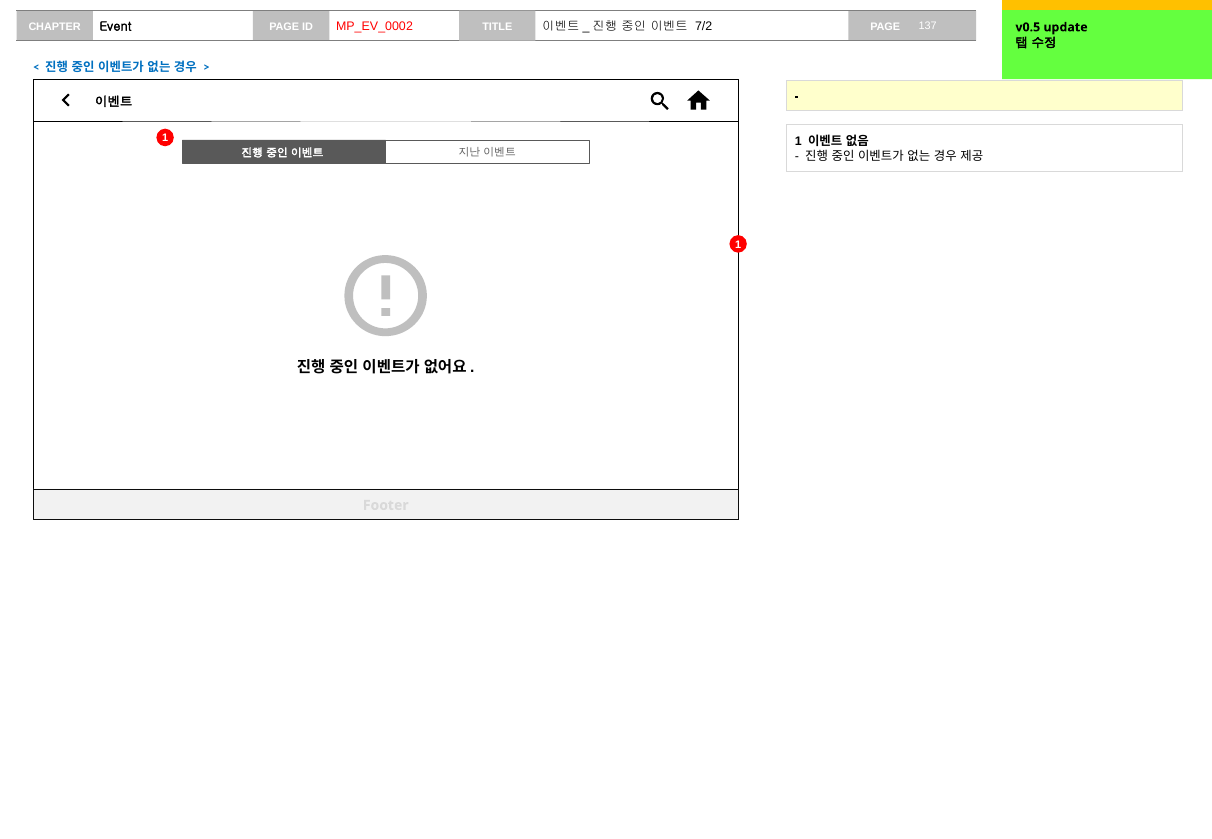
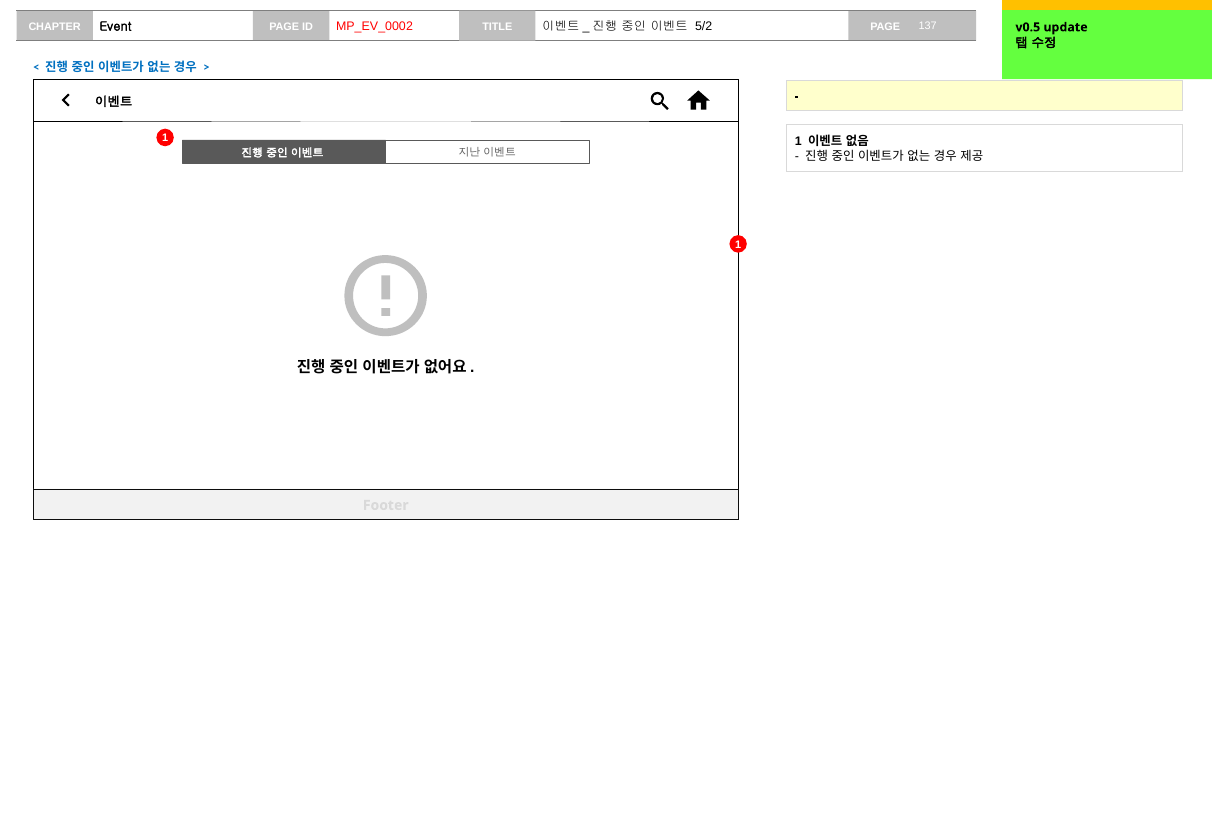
7/2: 7/2 -> 5/2 (704, 26)
